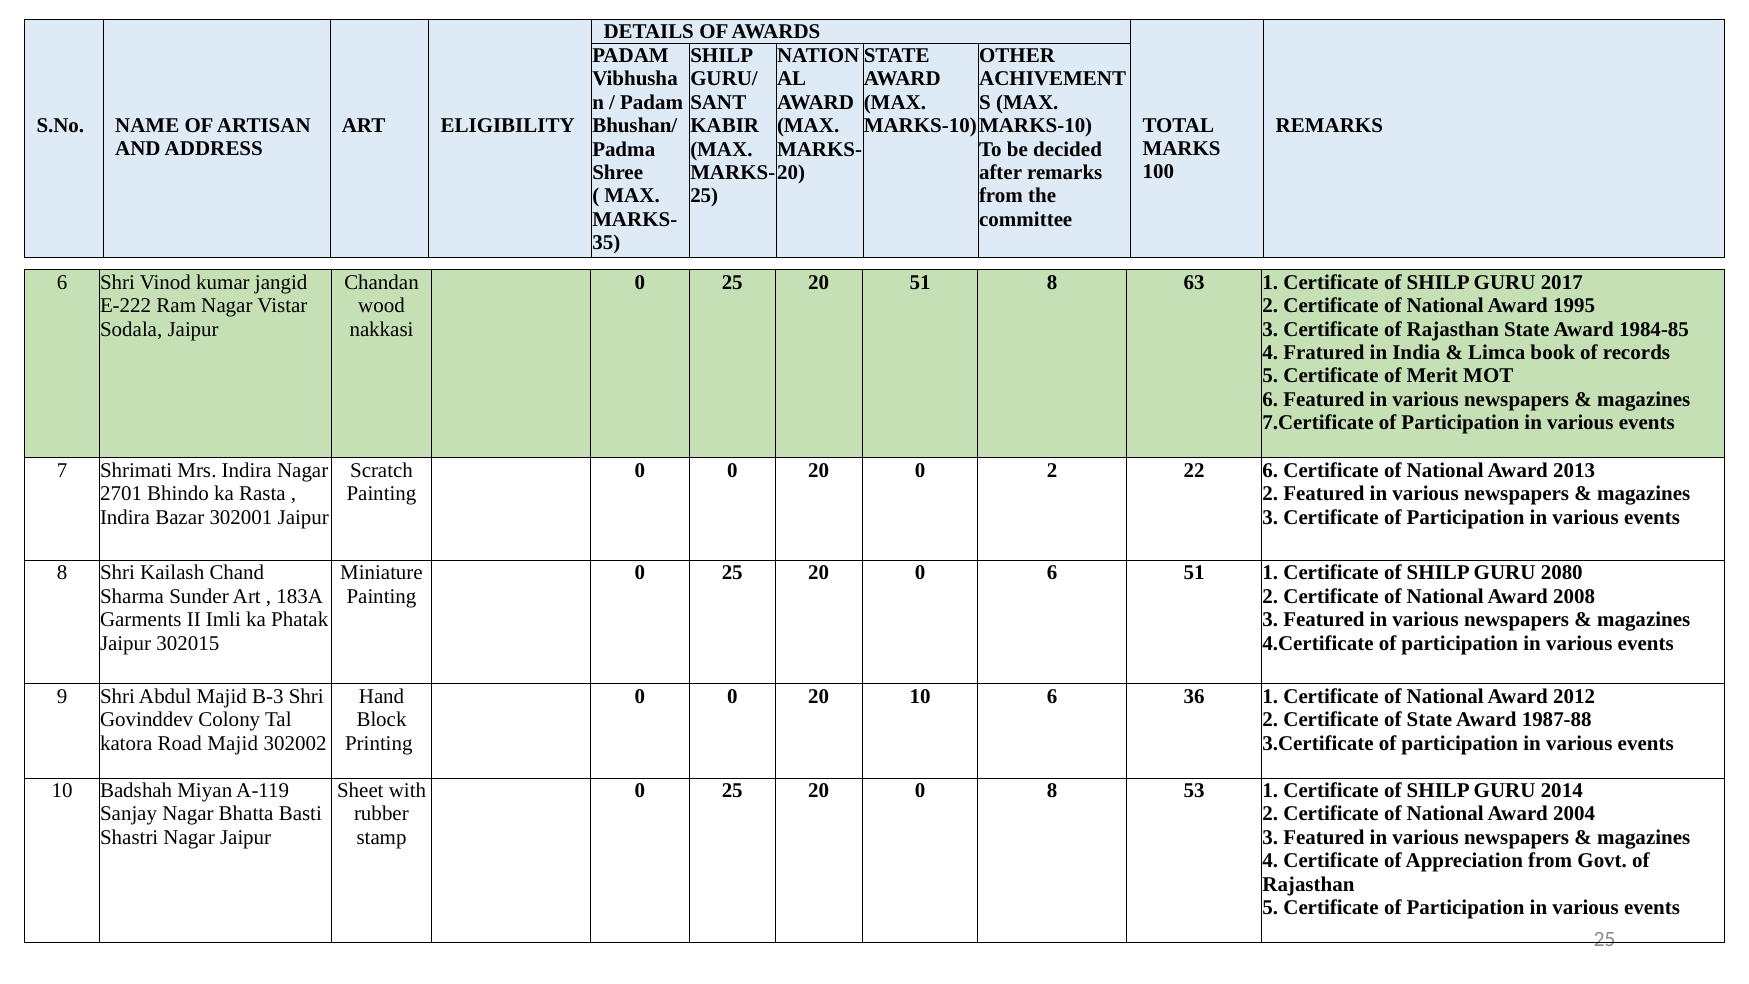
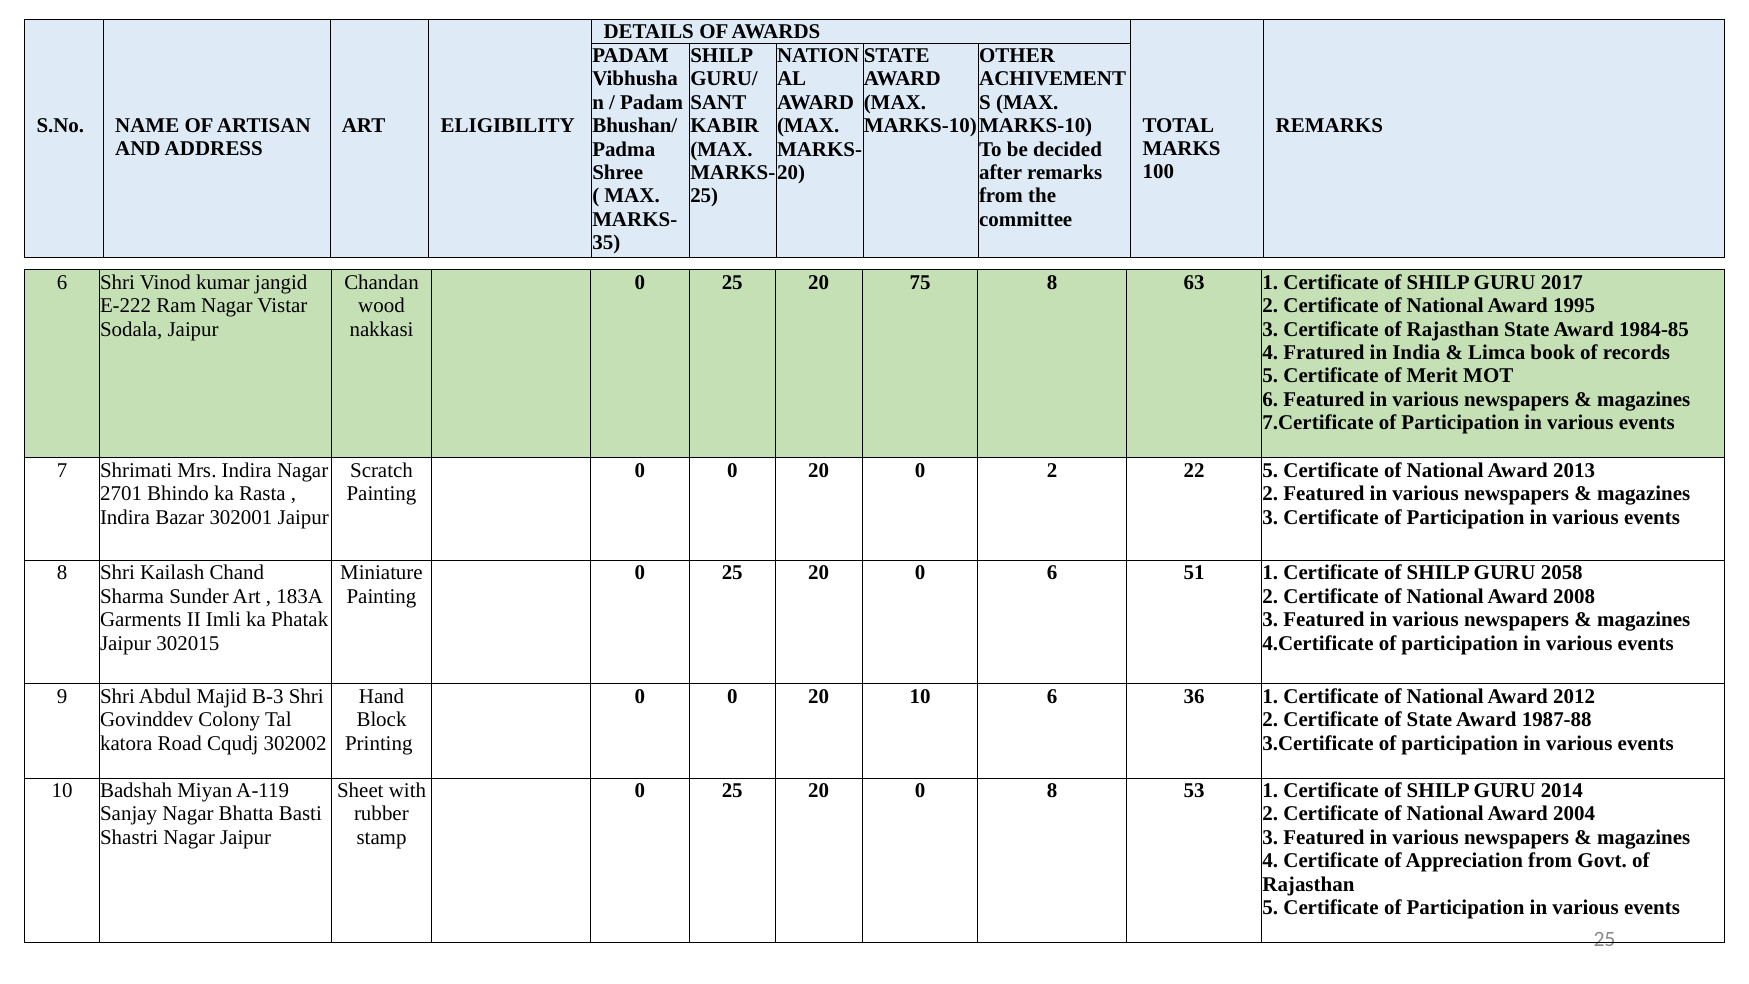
20 51: 51 -> 75 (920, 282)
22 6: 6 -> 5 (1270, 470)
2080: 2080 -> 2058 (1562, 573)
Road Majid: Majid -> Cqudj (233, 743)
